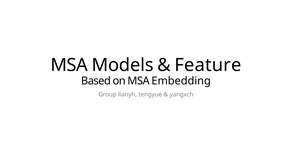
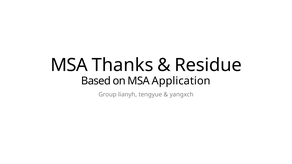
Models: Models -> Thanks (122, 65)
Feature: Feature -> Residue (208, 65)
Embedding: Embedding -> Application (181, 81)
